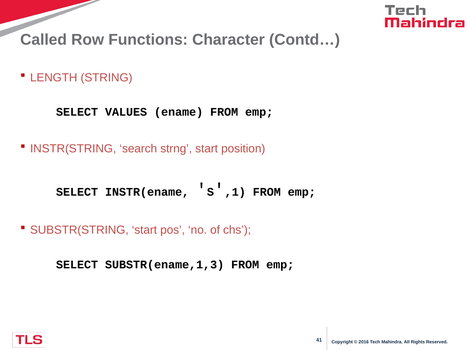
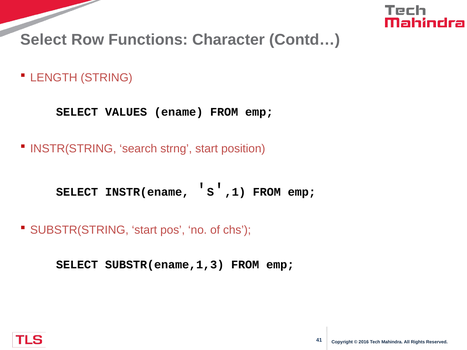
Called: Called -> Select (43, 40)
